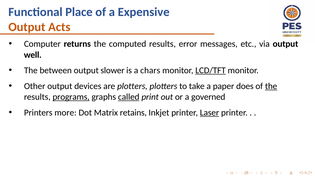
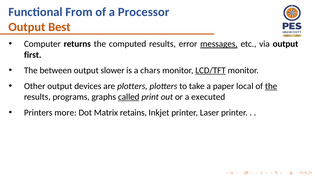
Place: Place -> From (79, 12)
Expensive: Expensive -> Processor (144, 12)
Acts: Acts -> Best (59, 27)
messages underline: none -> present (219, 44)
well: well -> first (33, 55)
does: does -> local (245, 86)
programs underline: present -> none (71, 97)
governed: governed -> executed (208, 97)
Laser underline: present -> none (209, 113)
